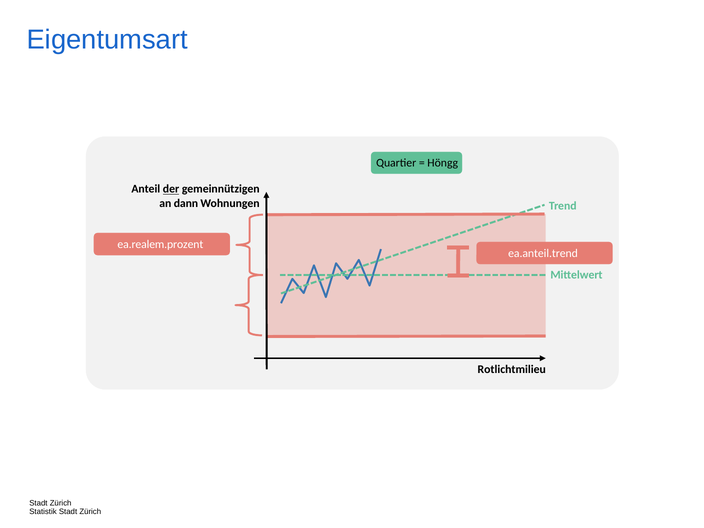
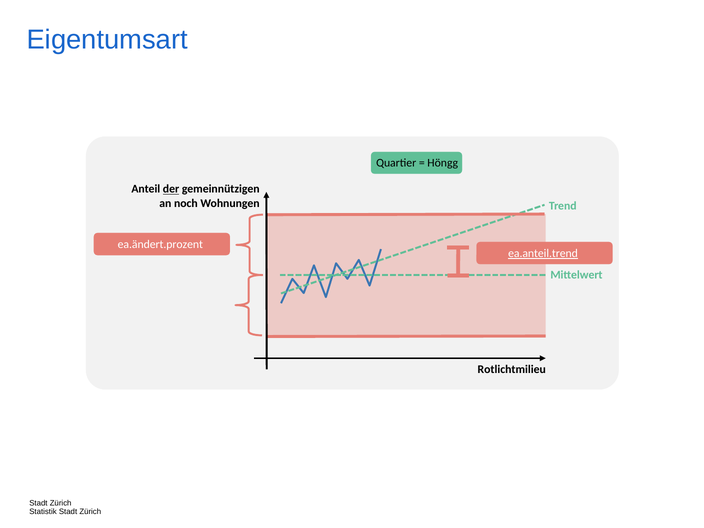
dann: dann -> noch (186, 203)
ea.realem.prozent: ea.realem.prozent -> ea.ändert.prozent (160, 244)
ea.anteil.trend underline: none -> present (543, 253)
